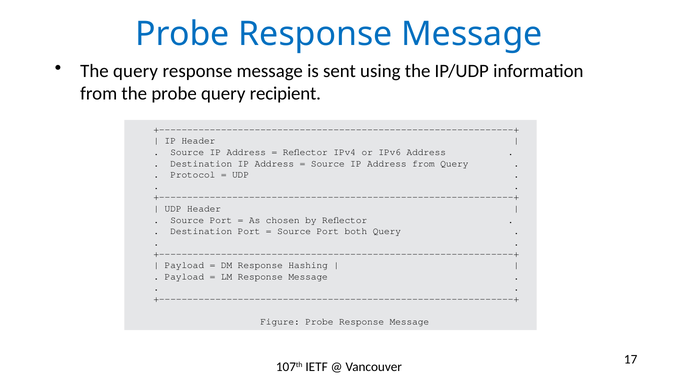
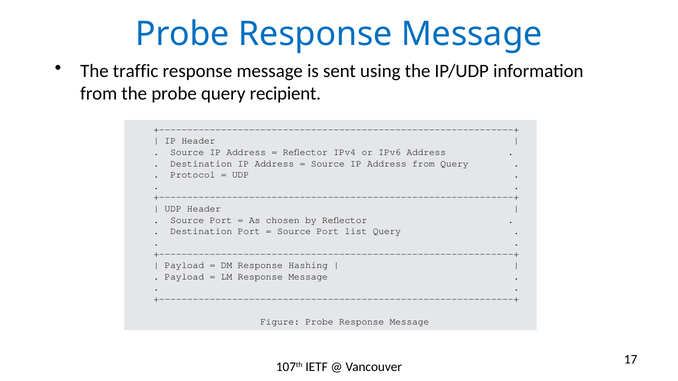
The query: query -> traffic (136, 71)
both: both -> list (356, 232)
